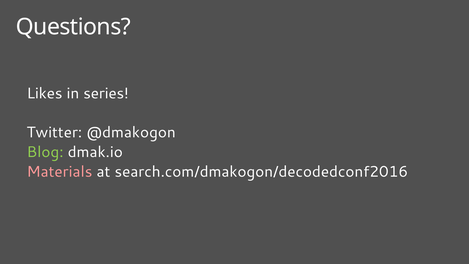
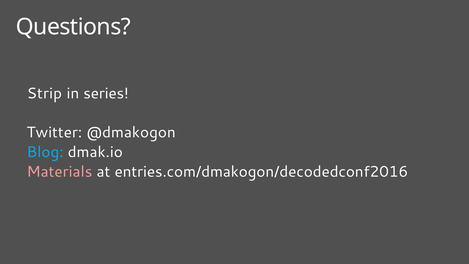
Likes: Likes -> Strip (44, 93)
Blog colour: light green -> light blue (45, 152)
search.com/dmakogon/decodedconf2016: search.com/dmakogon/decodedconf2016 -> entries.com/dmakogon/decodedconf2016 (261, 172)
